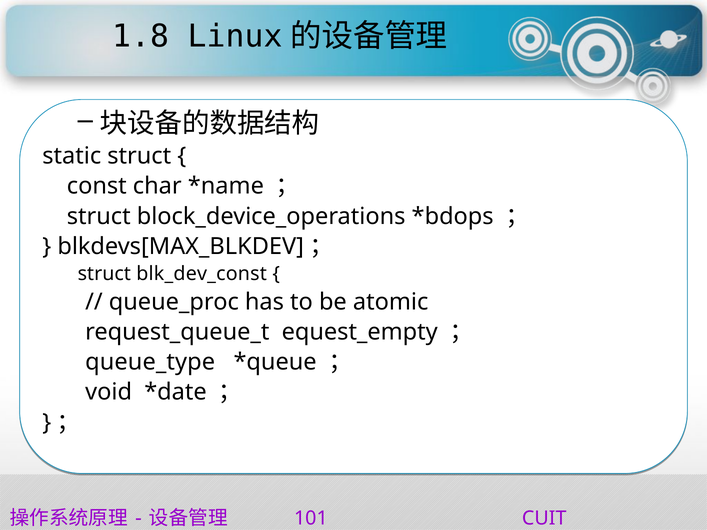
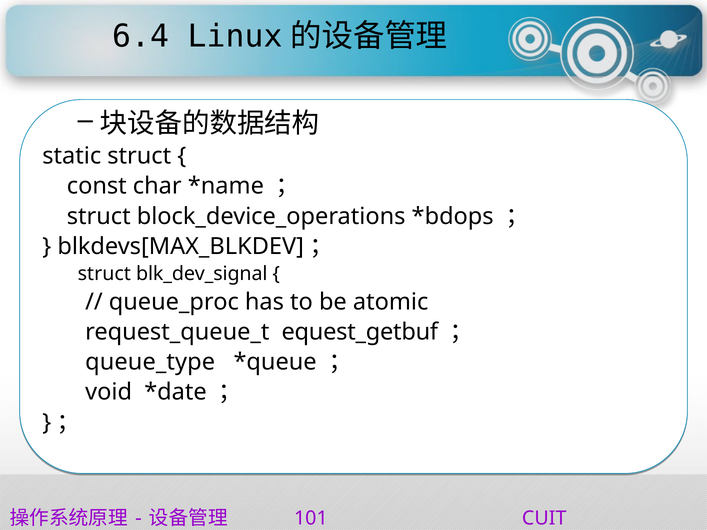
1.8: 1.8 -> 6.4 (141, 36)
blk_dev_const: blk_dev_const -> blk_dev_signal (202, 274)
equest_empty: equest_empty -> equest_getbuf (360, 332)
